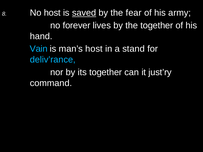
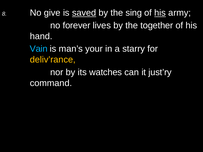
No host: host -> give (52, 13)
fear: fear -> sing (134, 13)
his underline: none -> present (160, 13)
man’s host: host -> your (94, 49)
stand: stand -> starry (134, 49)
deliv’rance colour: light blue -> yellow (53, 60)
its together: together -> watches (106, 72)
